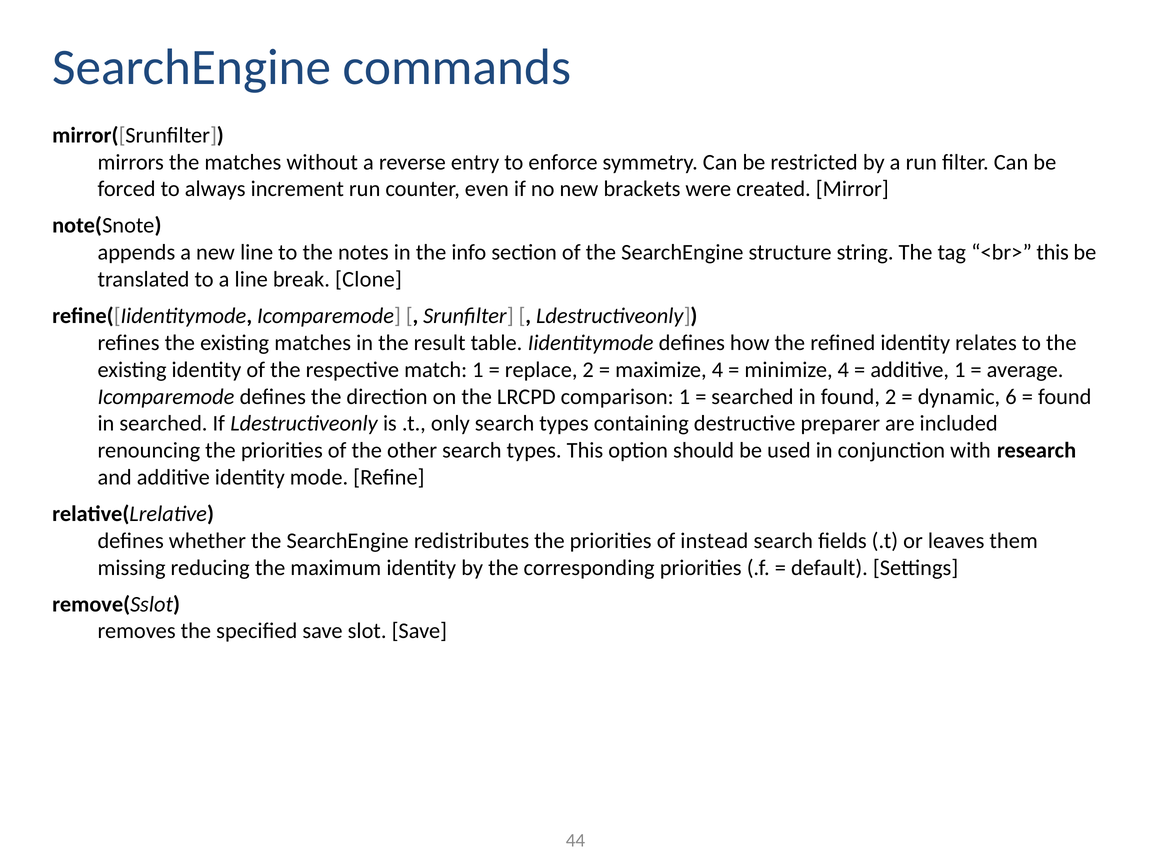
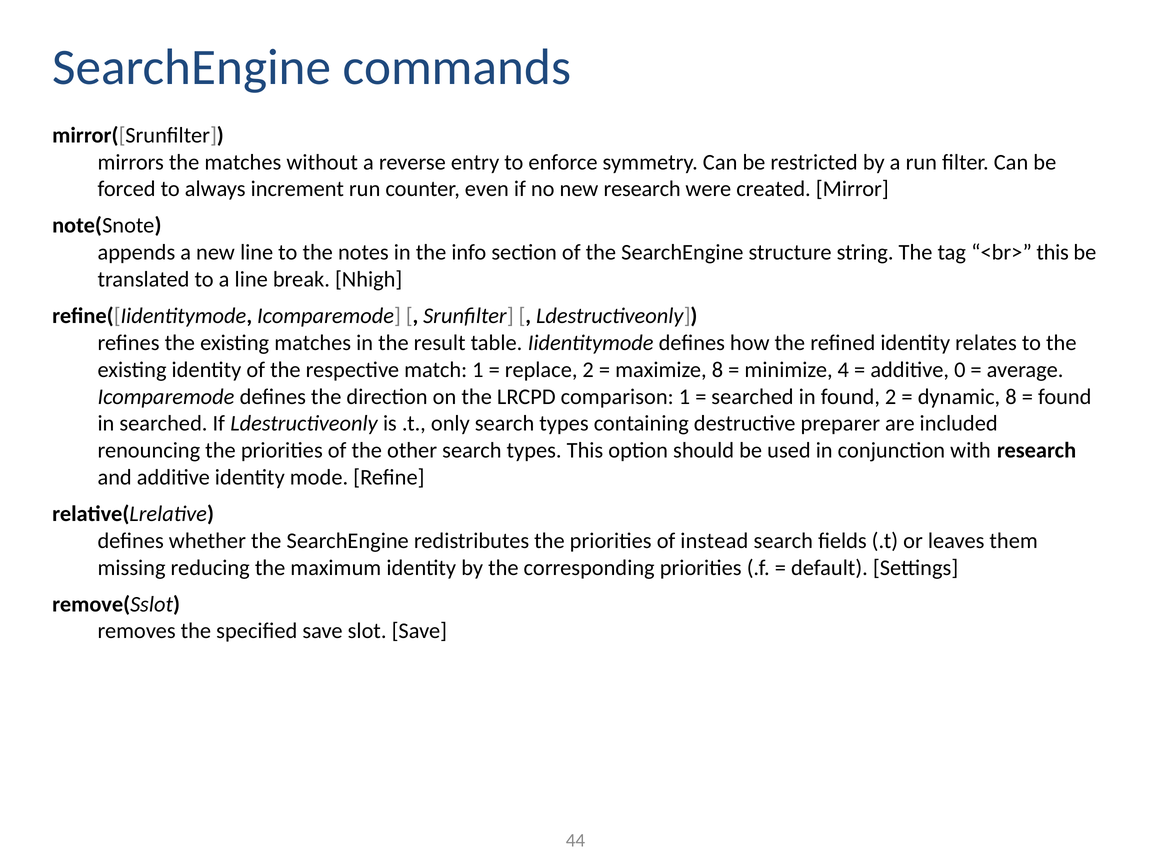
new brackets: brackets -> research (642, 189)
Clone: Clone -> Nhigh (369, 279)
maximize 4: 4 -> 8 (718, 370)
additive 1: 1 -> 0 (960, 370)
dynamic 6: 6 -> 8 (1011, 397)
